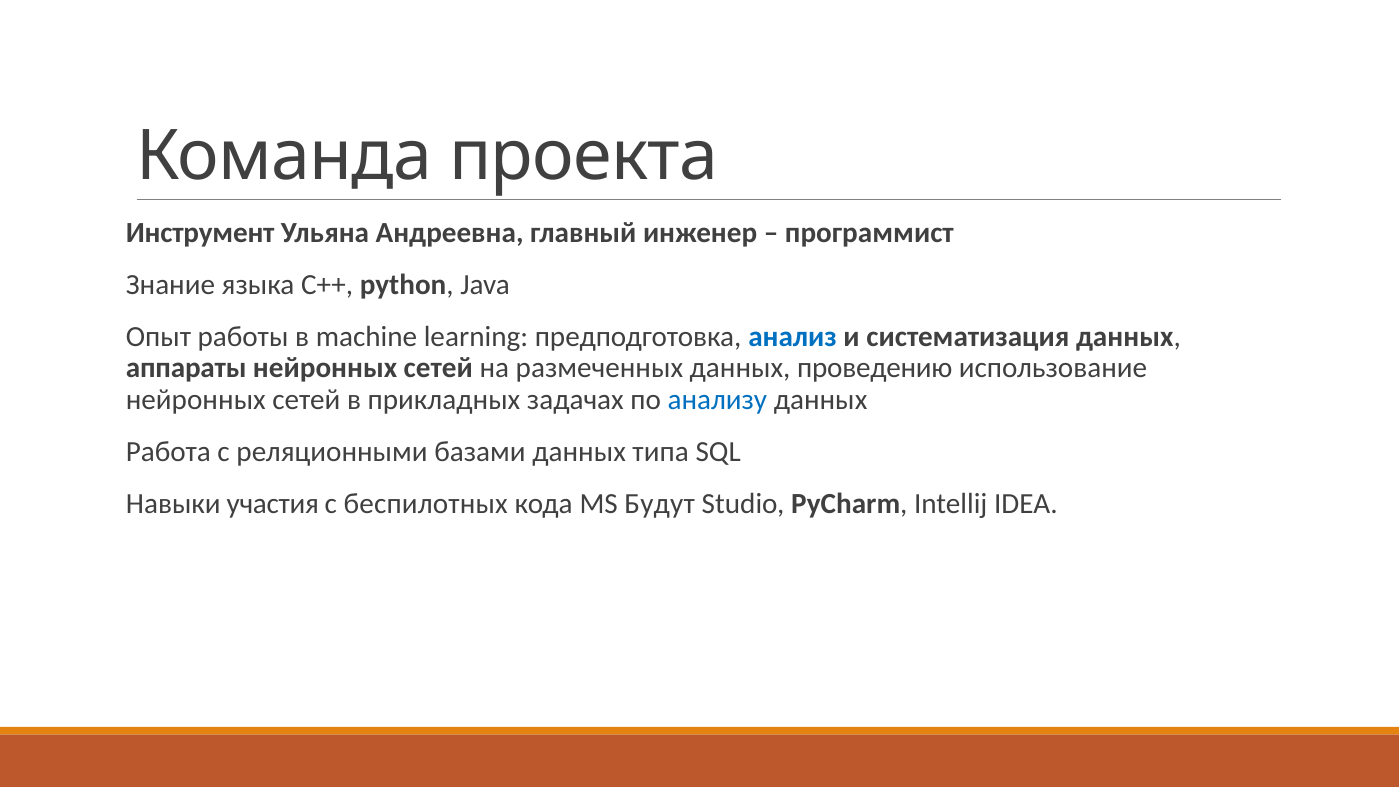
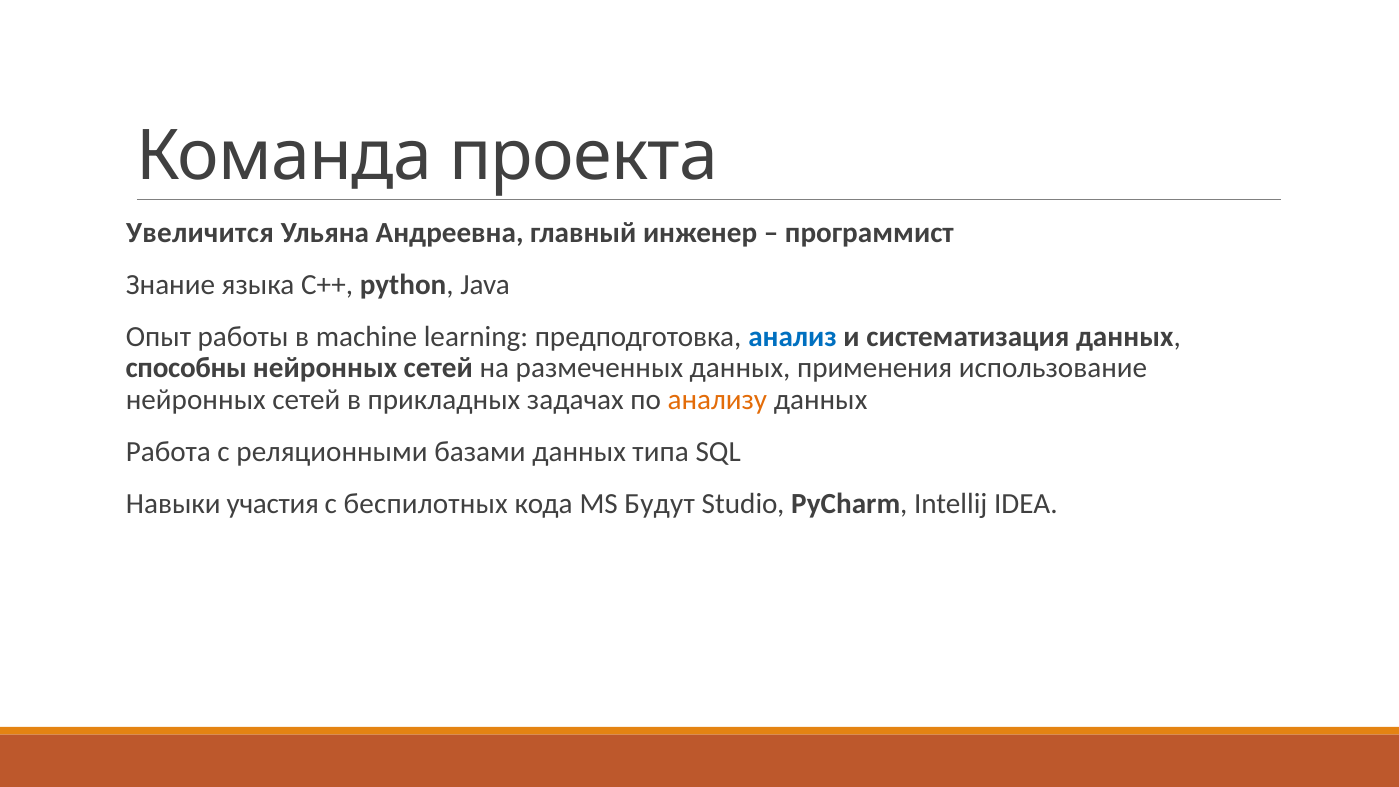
Инструмент: Инструмент -> Увеличится (200, 233)
аппараты: аппараты -> способны (186, 368)
проведению: проведению -> применения (875, 368)
анализу colour: blue -> orange (717, 400)
